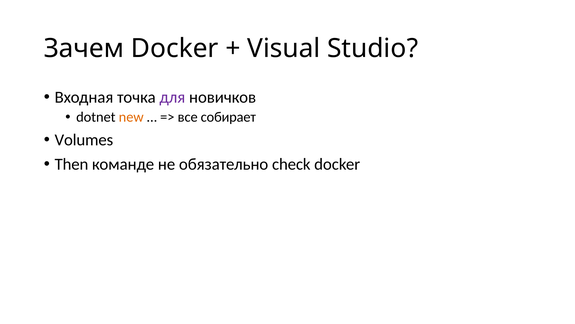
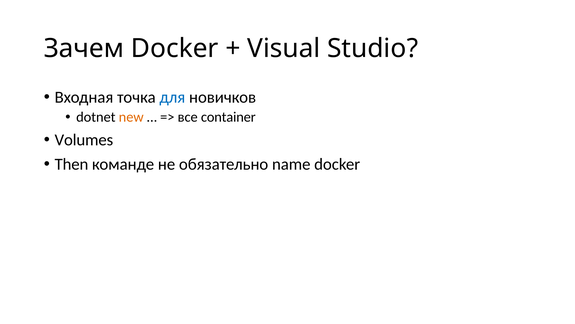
для colour: purple -> blue (172, 97)
собирает: собирает -> container (228, 117)
check: check -> name (291, 164)
